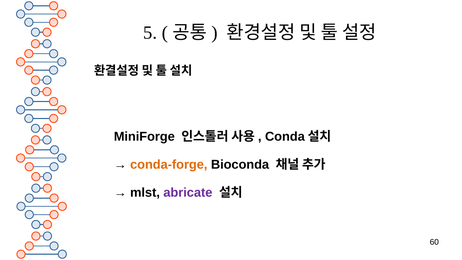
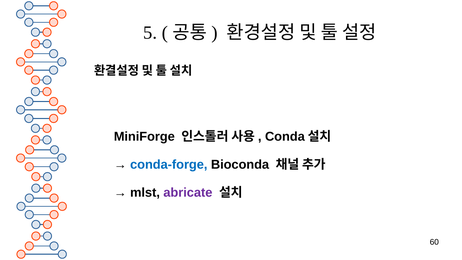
conda-forge colour: orange -> blue (169, 165)
